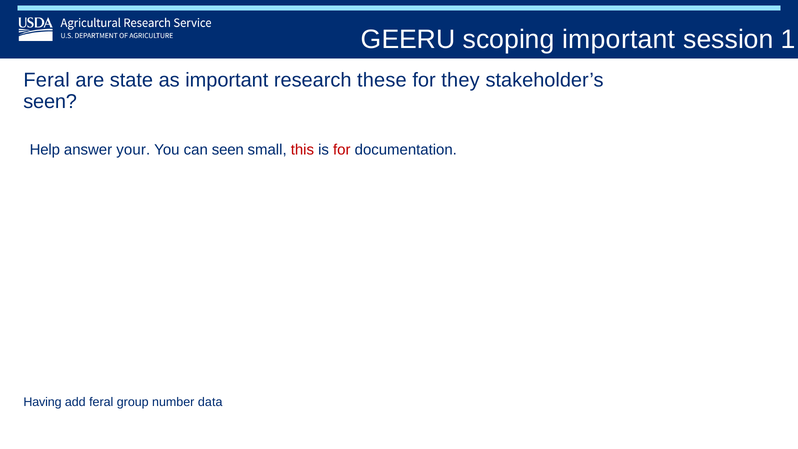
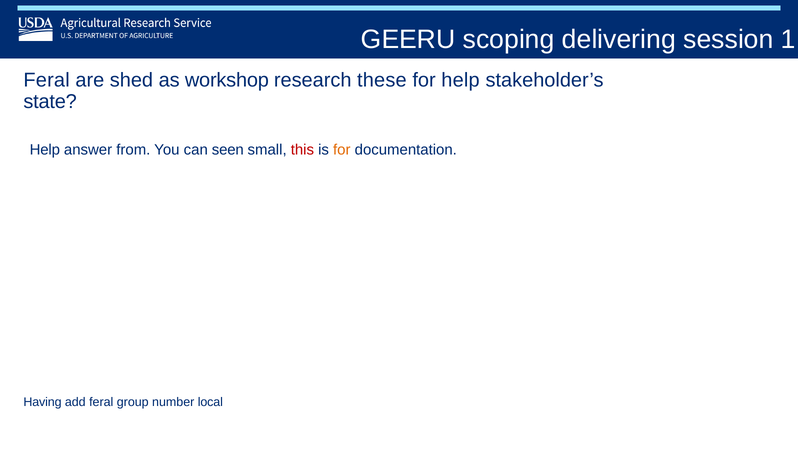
scoping important: important -> delivering (619, 39)
state: state -> shed (131, 80)
as important: important -> workshop (227, 80)
for they: they -> help (461, 80)
seen: seen -> state (50, 102)
your: your -> from (133, 150)
for colour: red -> orange (342, 150)
data: data -> local (210, 402)
